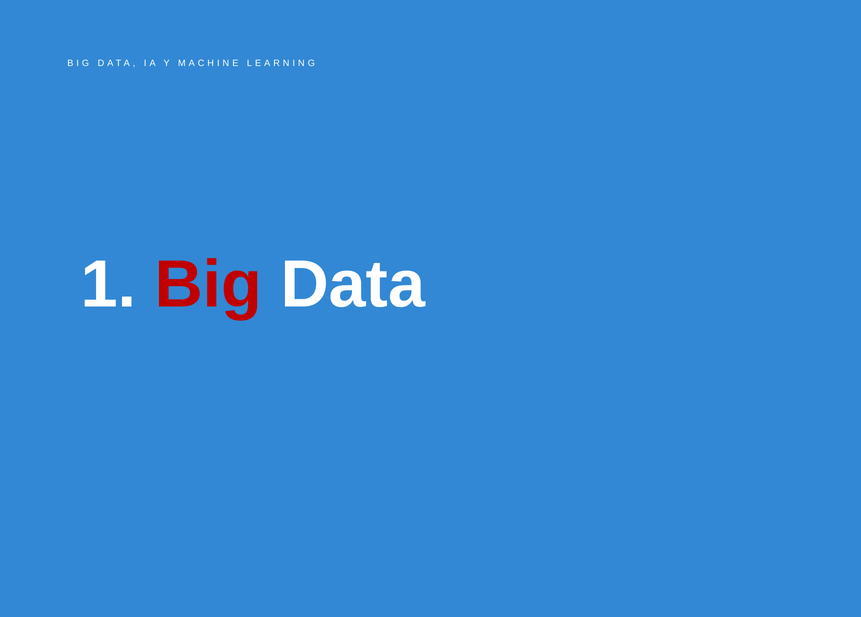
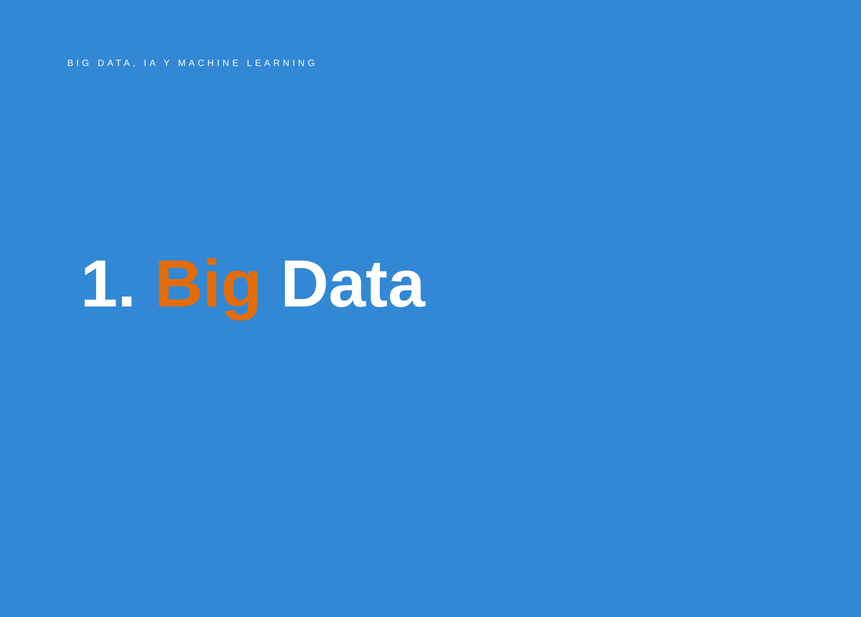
Big colour: red -> orange (208, 285)
